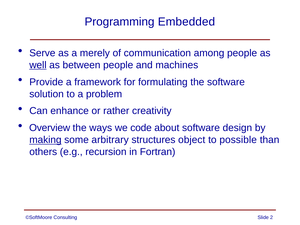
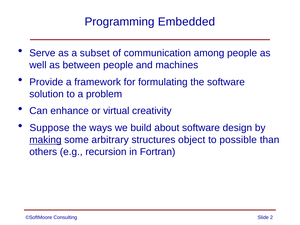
merely: merely -> subset (95, 53)
well underline: present -> none (38, 65)
rather: rather -> virtual (116, 111)
Overview: Overview -> Suppose (50, 128)
code: code -> build (141, 128)
